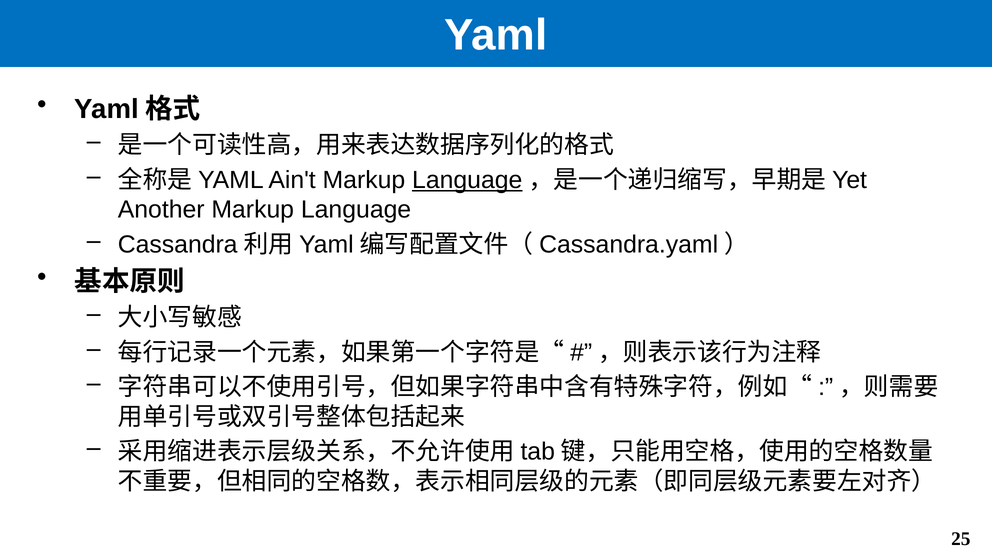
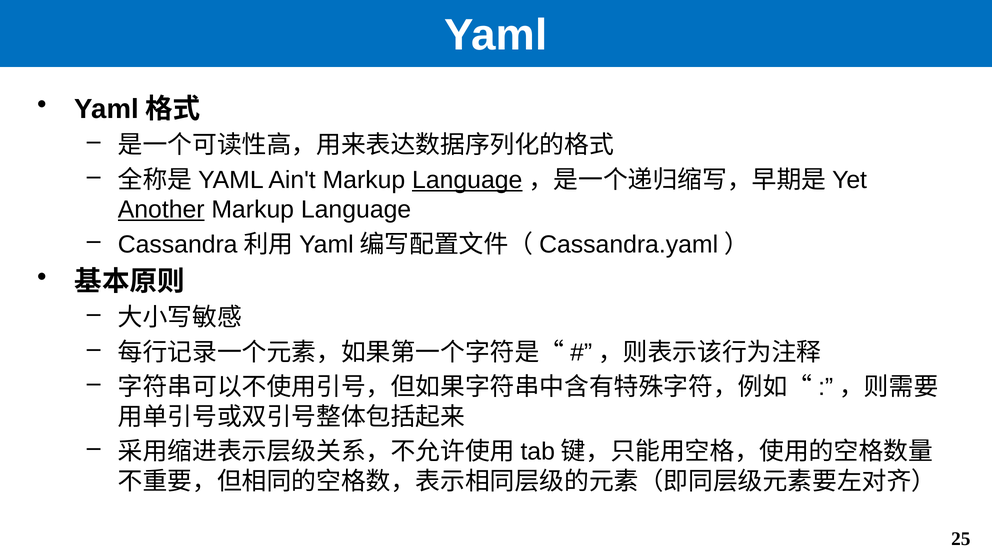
Another underline: none -> present (161, 210)
